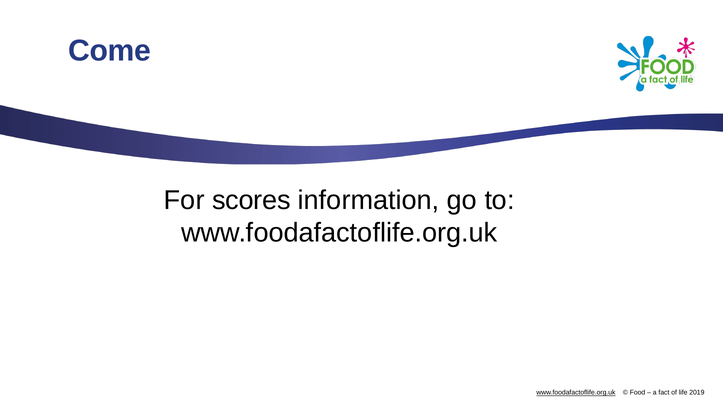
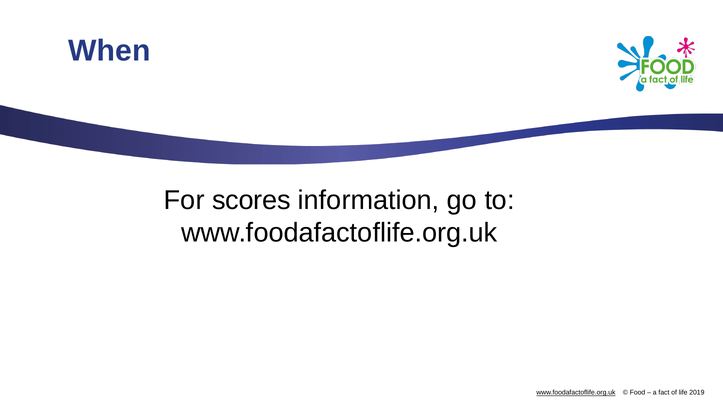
Come: Come -> When (110, 51)
